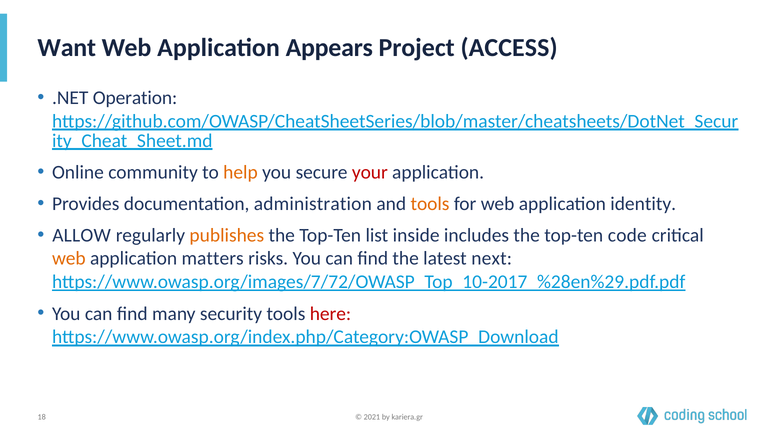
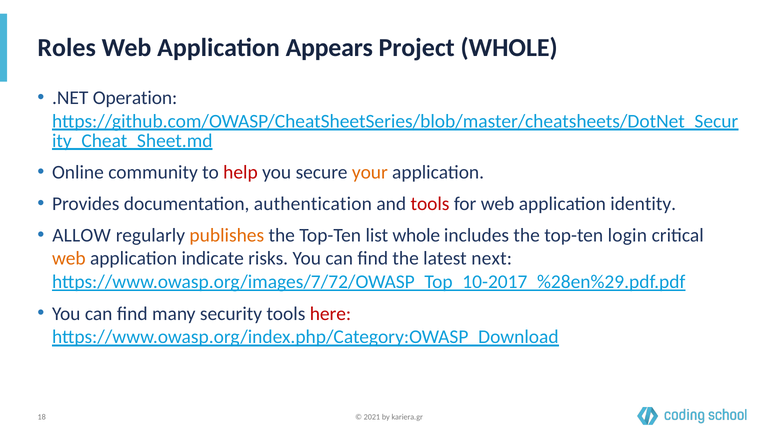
Want: Want -> Roles (67, 48)
Project ACCESS: ACCESS -> WHOLE (509, 48)
help colour: orange -> red (240, 173)
your colour: red -> orange (370, 173)
administration: administration -> authentication (313, 204)
tools colour: orange -> red (430, 204)
list inside: inside -> whole (416, 236)
code: code -> login (627, 236)
matters: matters -> indicate (213, 259)
